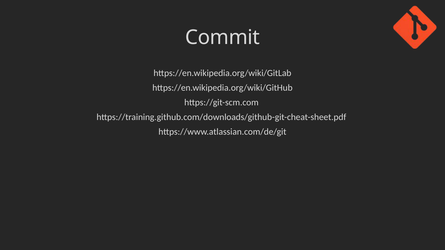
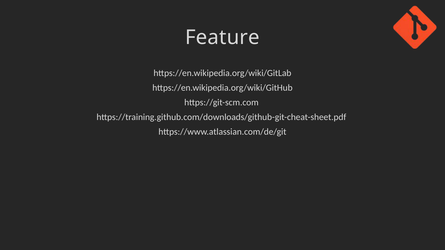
Commit: Commit -> Feature (222, 37)
